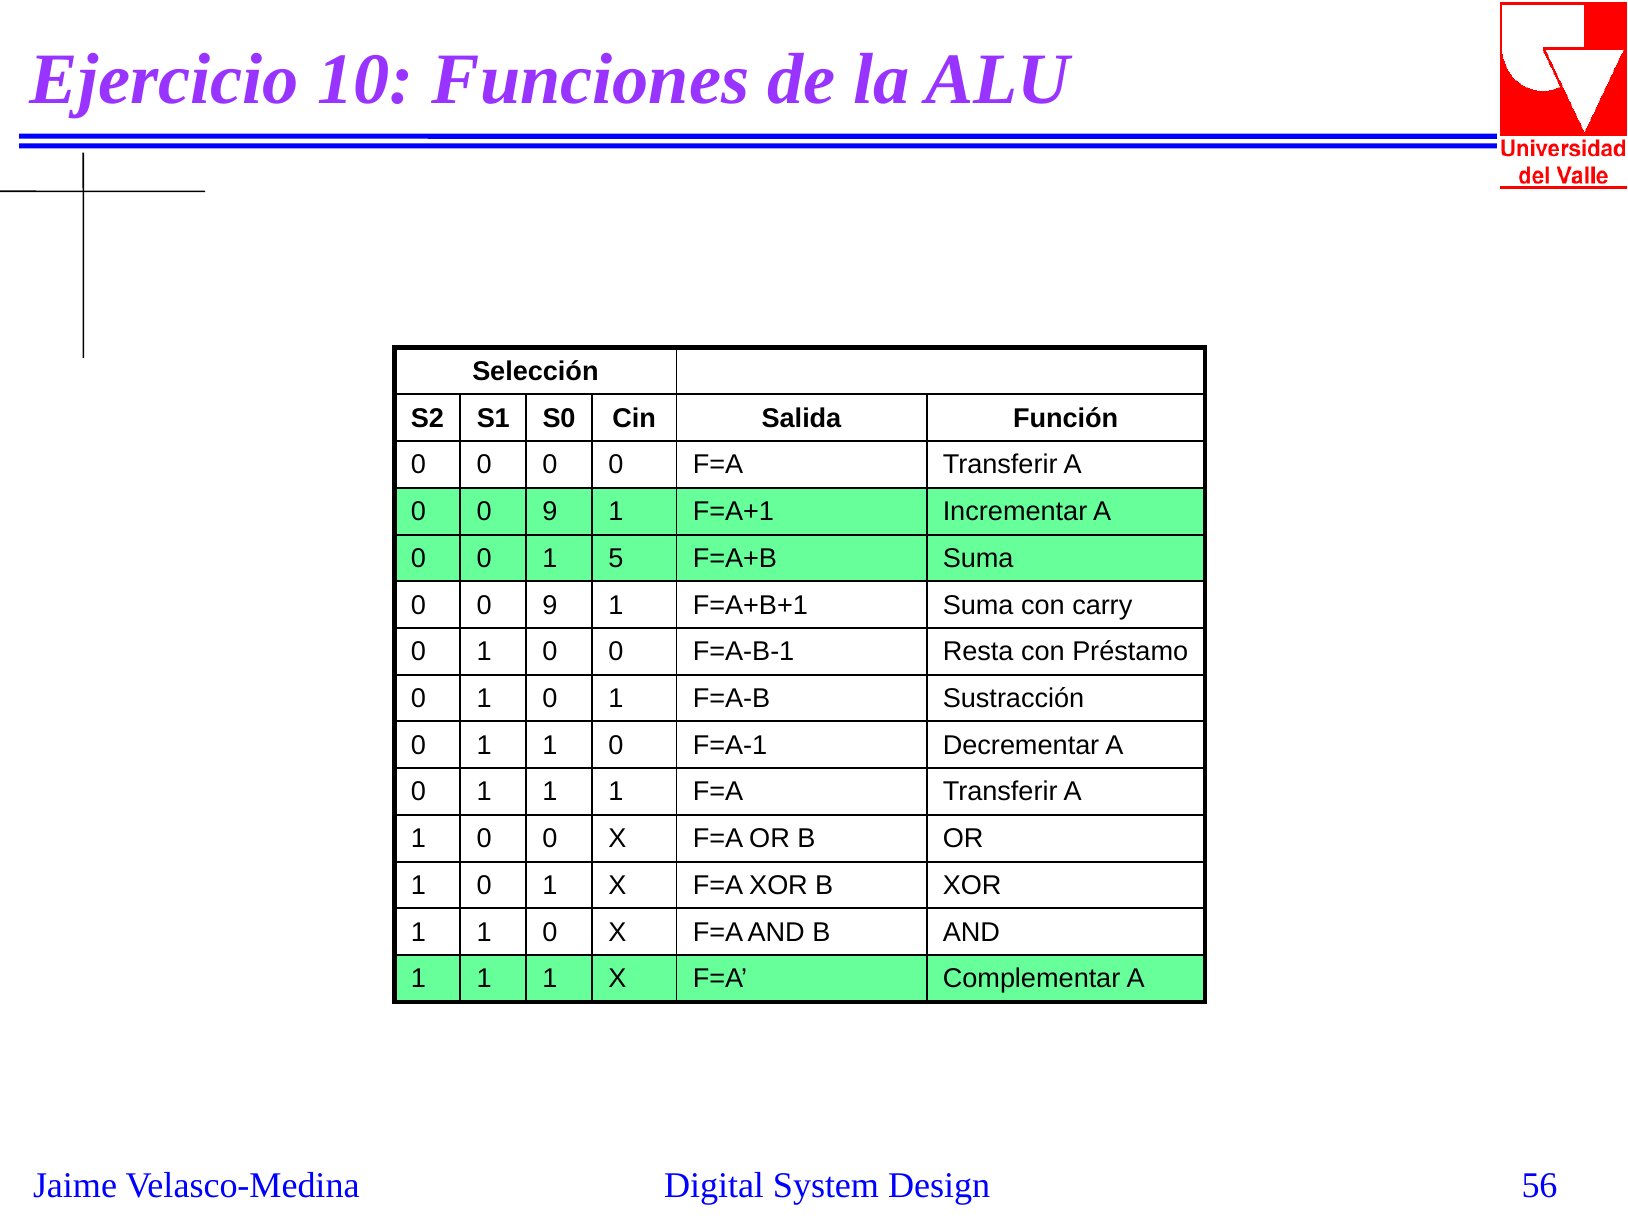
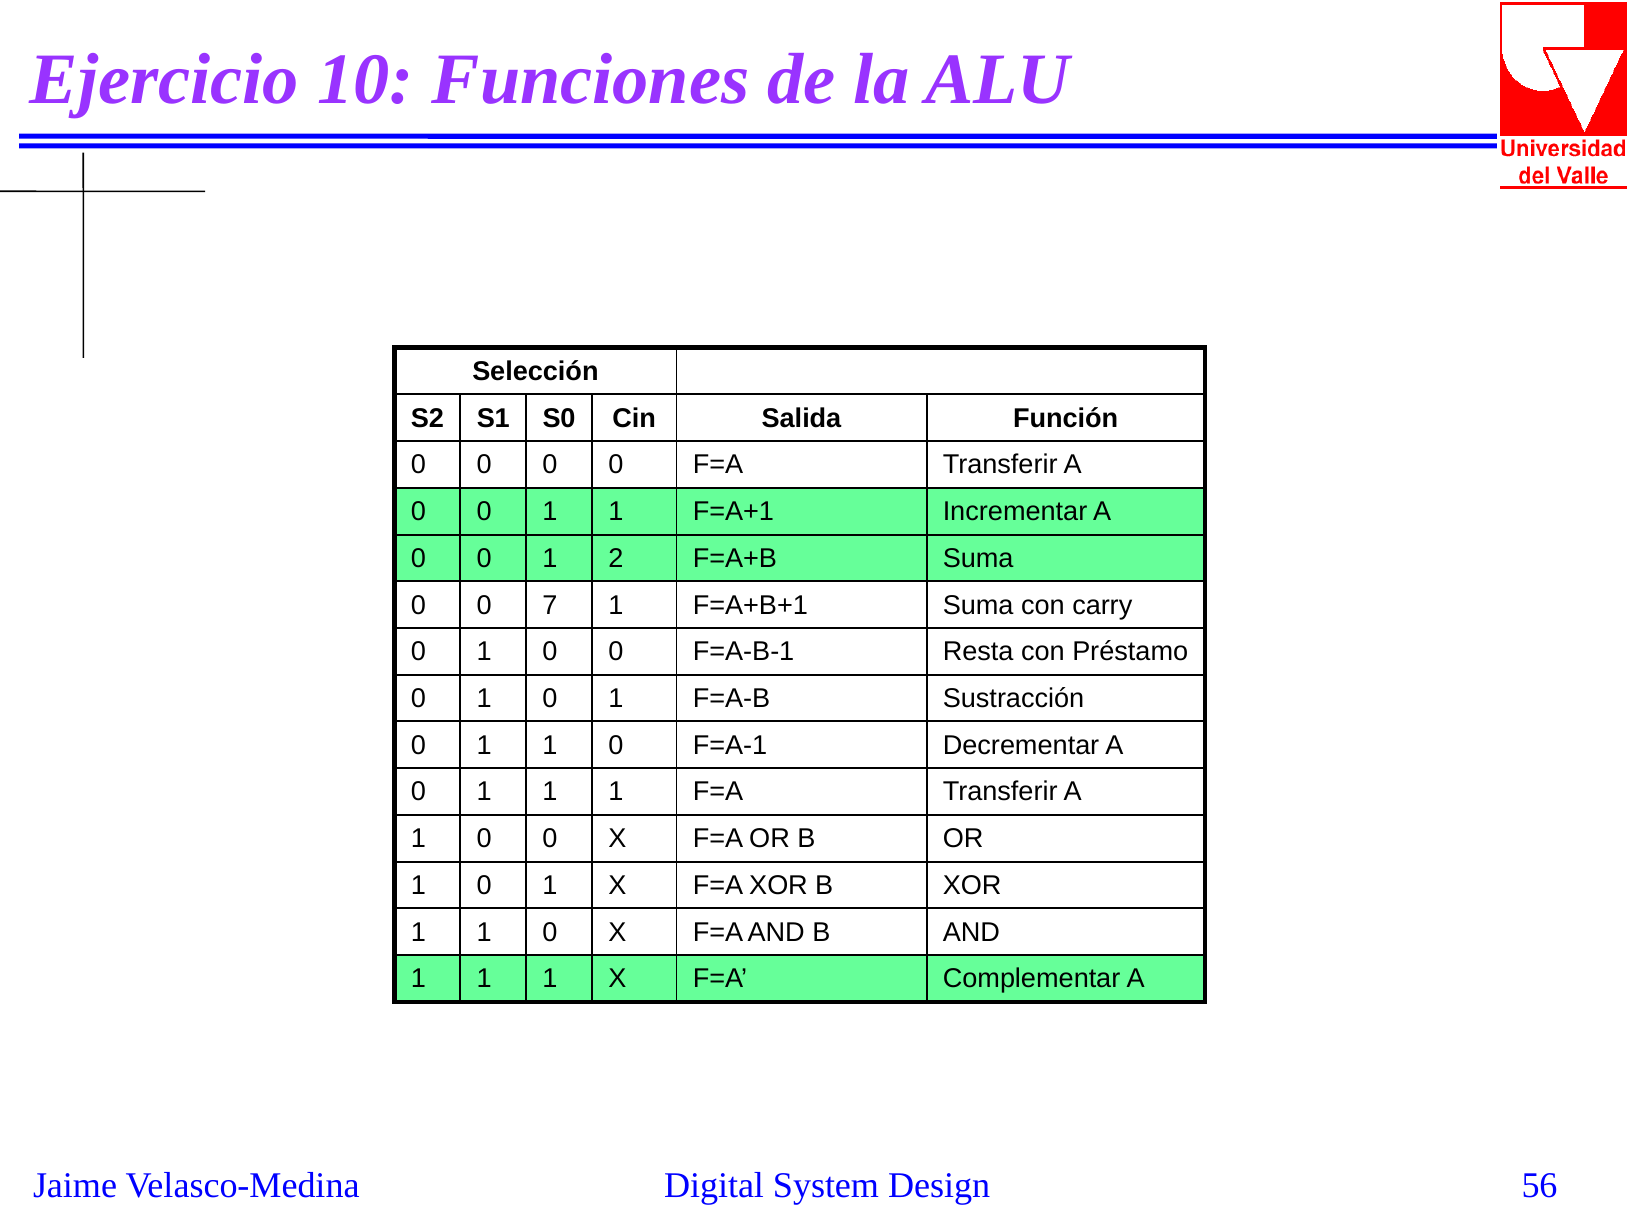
9: 9 -> 1 (550, 512)
5: 5 -> 2 (616, 558)
9: 9 -> 7 (550, 605)
